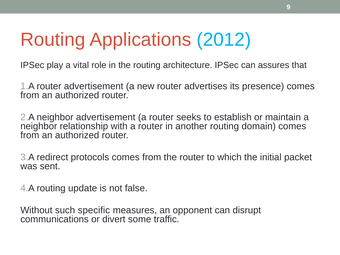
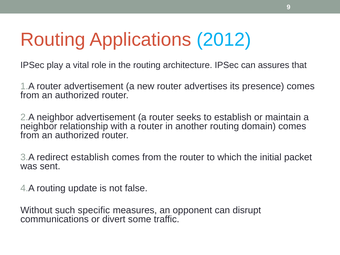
redirect protocols: protocols -> establish (90, 157)
